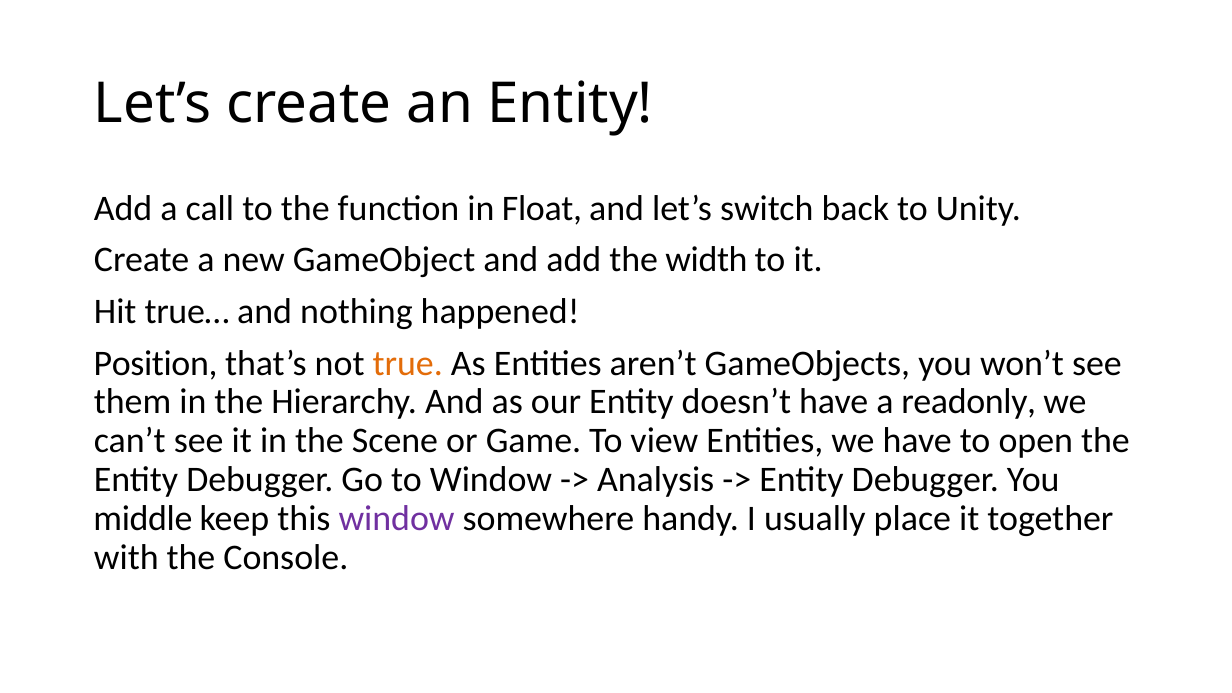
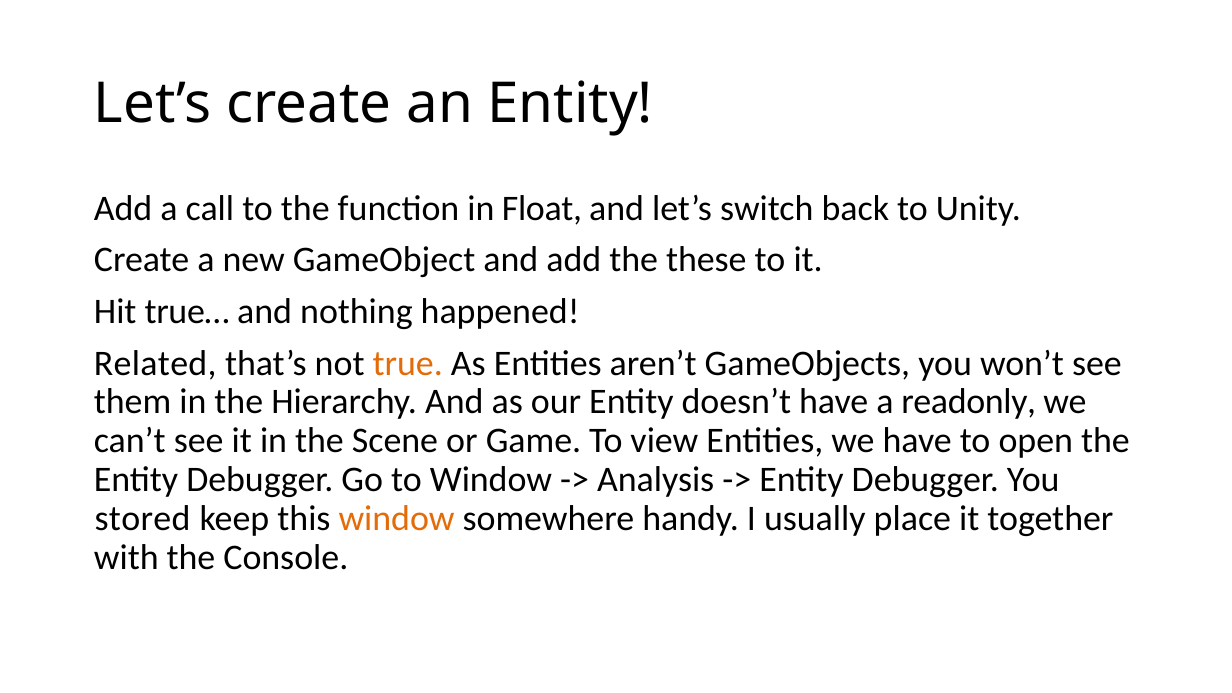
width: width -> these (706, 260)
Position: Position -> Related (155, 363)
middle: middle -> stored (143, 519)
window colour: purple -> orange (397, 519)
